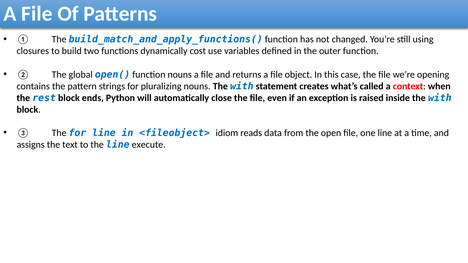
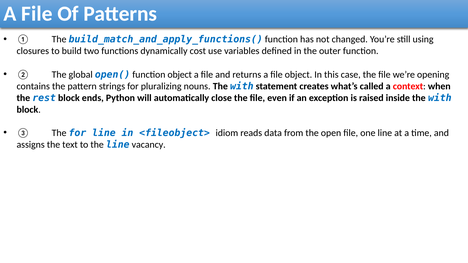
function nouns: nouns -> object (180, 75)
execute: execute -> vacancy (149, 145)
